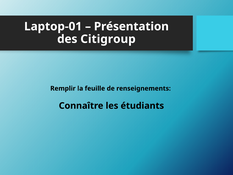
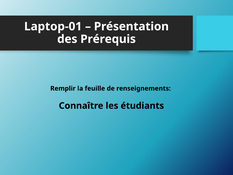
Citigroup: Citigroup -> Prérequis (108, 39)
